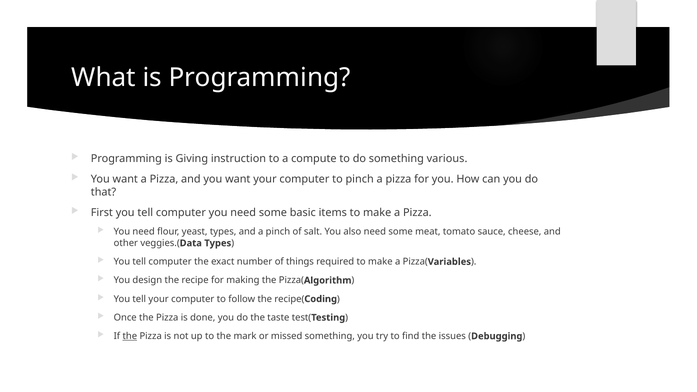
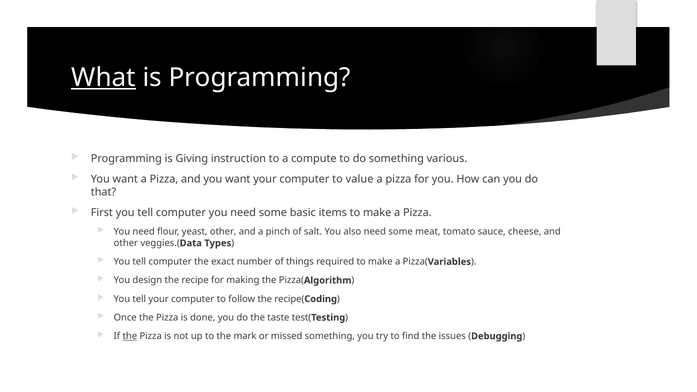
What underline: none -> present (104, 78)
to pinch: pinch -> value (360, 179)
yeast types: types -> other (223, 232)
